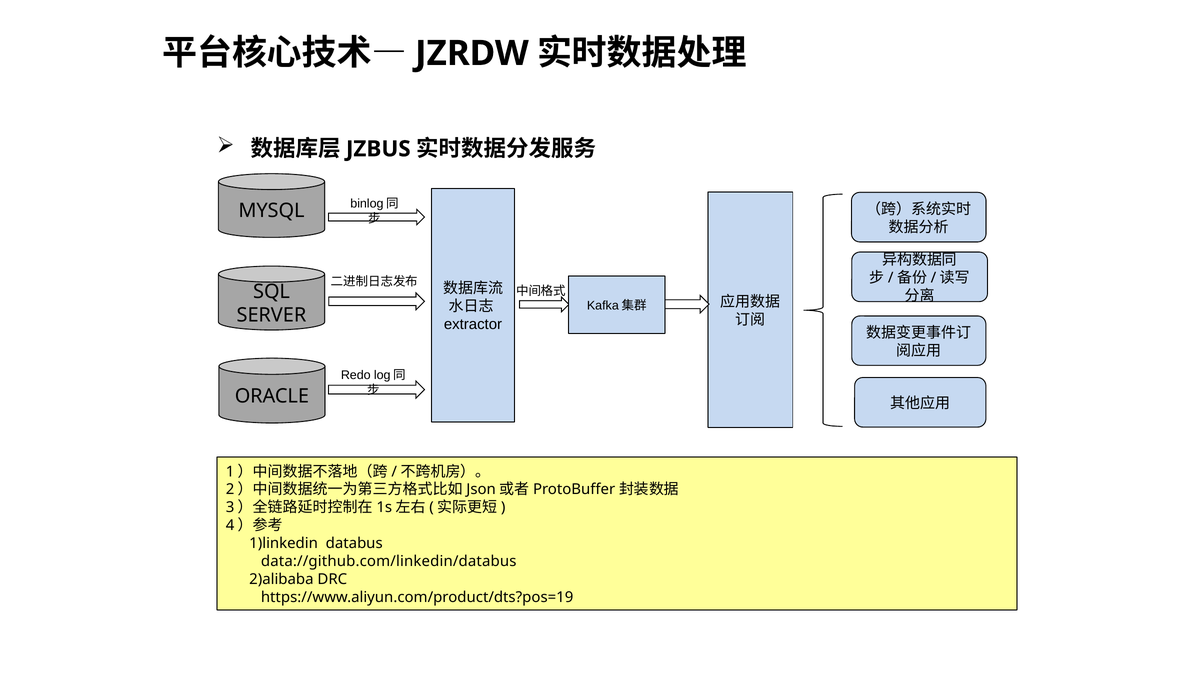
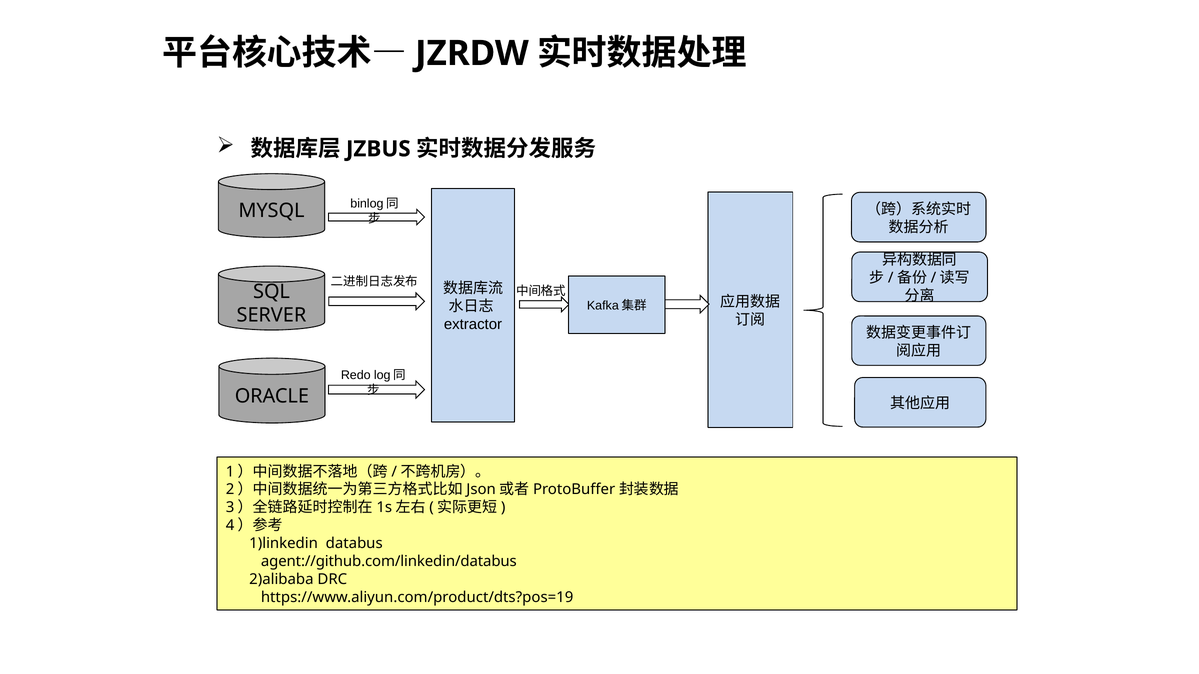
data://github.com/linkedin/databus: data://github.com/linkedin/databus -> agent://github.com/linkedin/databus (389, 562)
